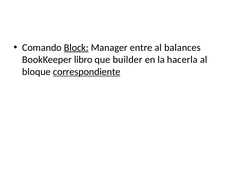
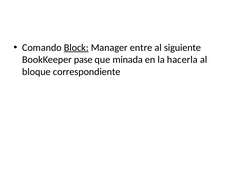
balances: balances -> siguiente (182, 48)
libro: libro -> pase (83, 60)
builder: builder -> minada (128, 60)
correspondiente underline: present -> none (87, 72)
